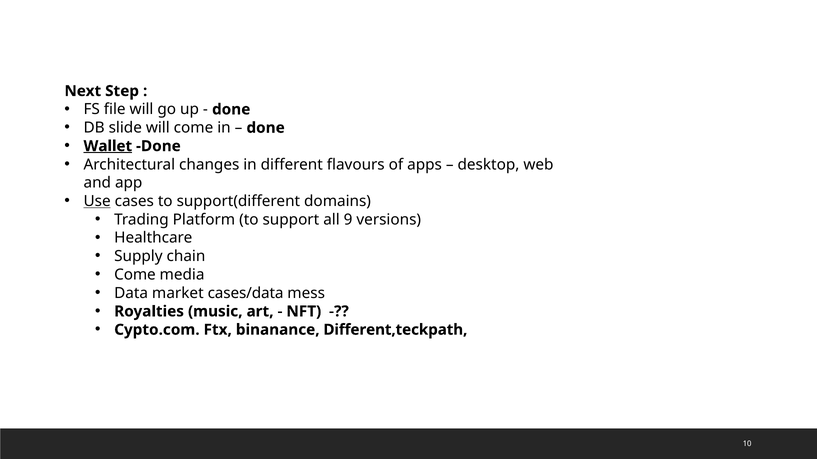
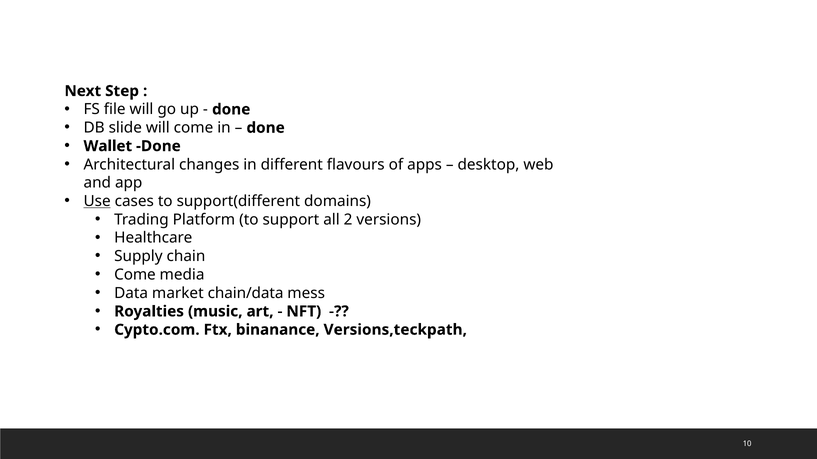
Wallet underline: present -> none (108, 146)
9: 9 -> 2 (348, 220)
cases/data: cases/data -> chain/data (246, 293)
Different,teckpath: Different,teckpath -> Versions,teckpath (395, 330)
